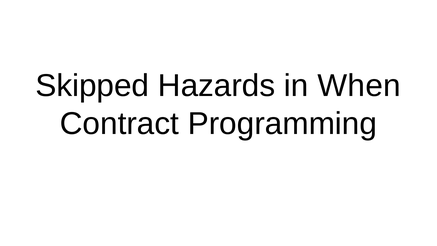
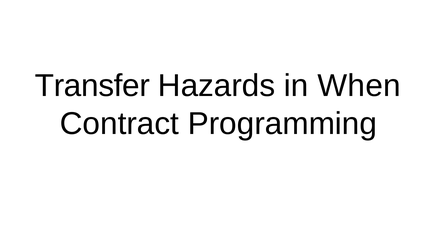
Skipped: Skipped -> Transfer (92, 86)
